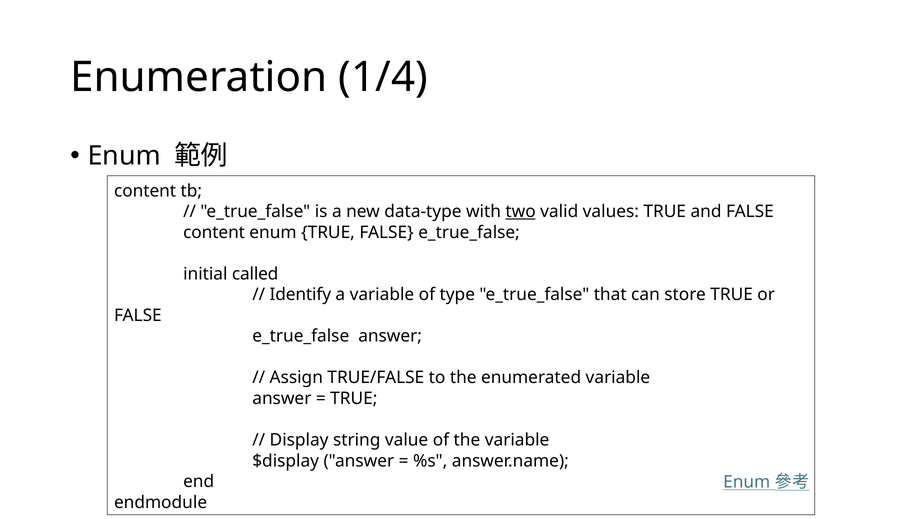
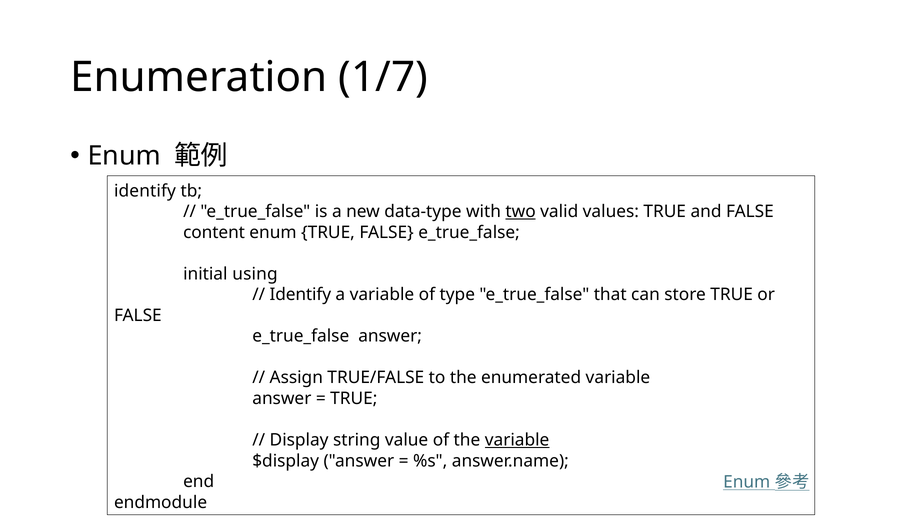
1/4: 1/4 -> 1/7 (383, 77)
content: content -> identify (145, 191)
called: called -> using (255, 274)
variable underline: none -> present (517, 440)
